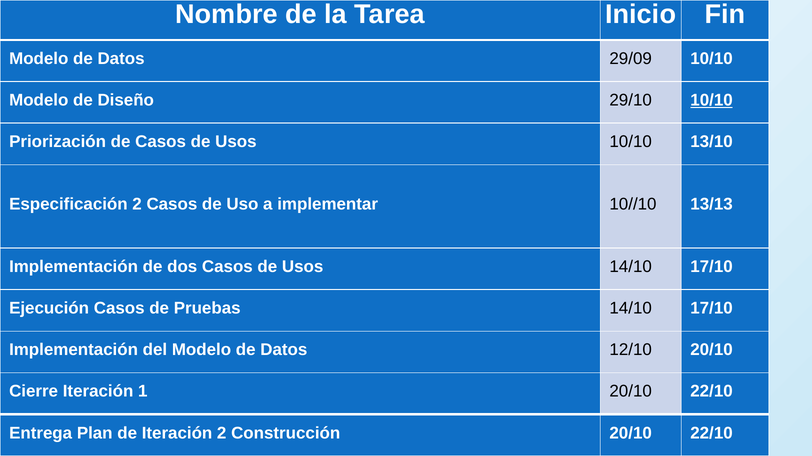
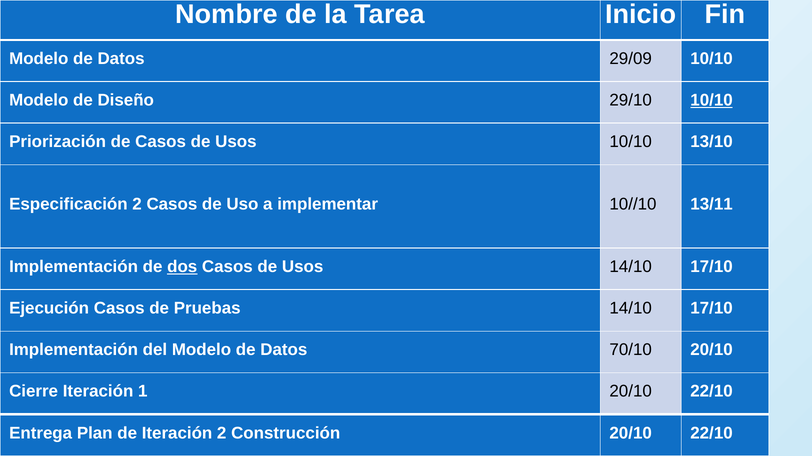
13/13: 13/13 -> 13/11 (712, 204)
dos underline: none -> present (182, 267)
12/10: 12/10 -> 70/10 (631, 350)
